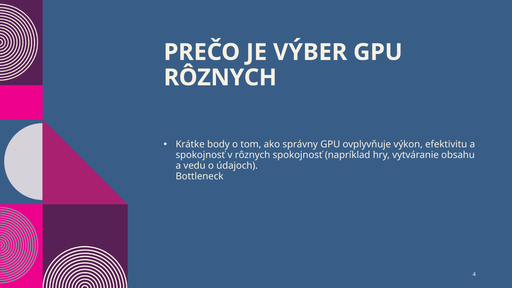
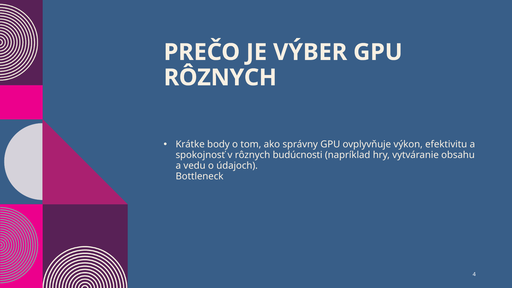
rôznych spokojnosť: spokojnosť -> budúcnosti (298, 155)
